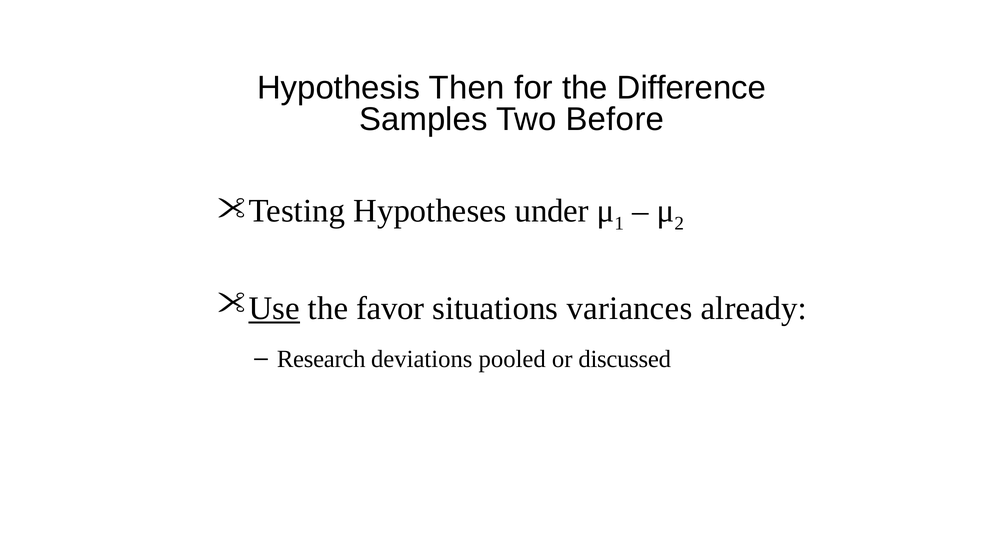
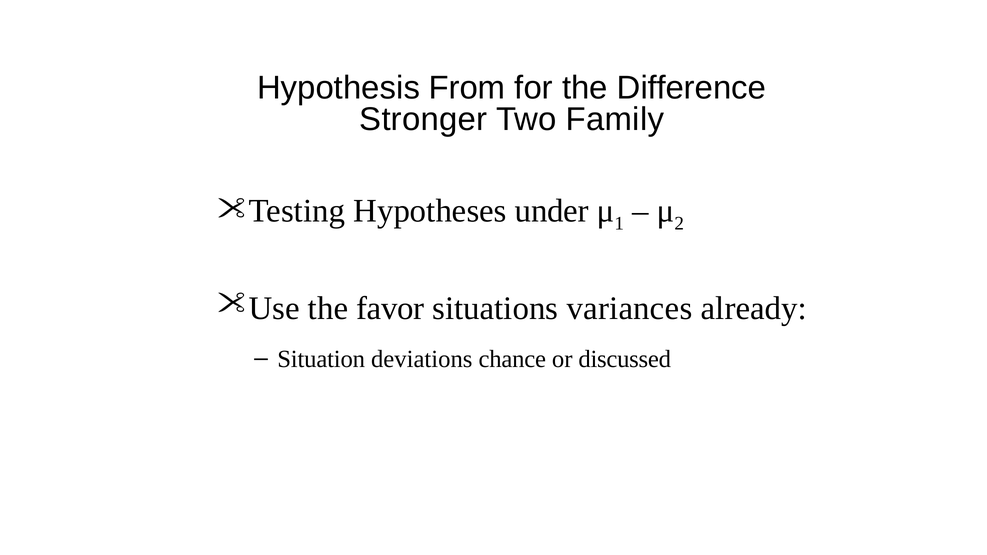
Then: Then -> From (467, 88)
Samples: Samples -> Stronger (423, 119)
Before: Before -> Family (615, 119)
Use underline: present -> none (274, 308)
Research: Research -> Situation (321, 359)
pooled: pooled -> chance (512, 359)
